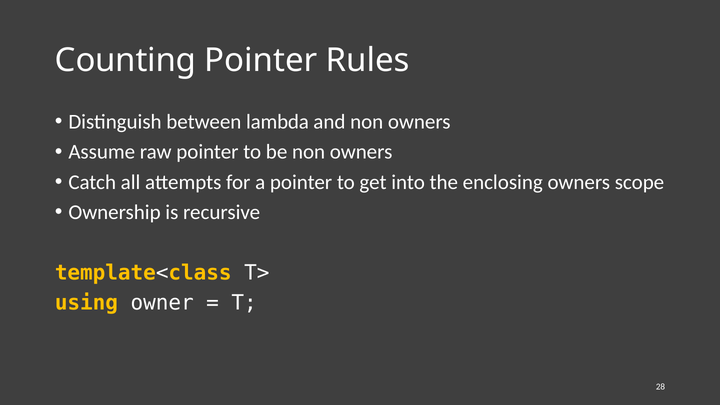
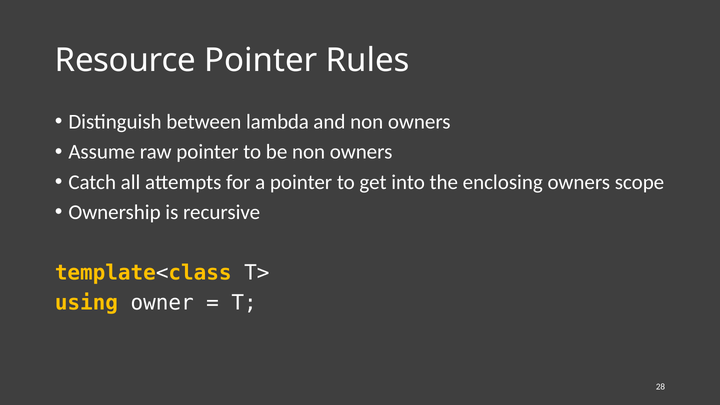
Counting: Counting -> Resource (125, 60)
